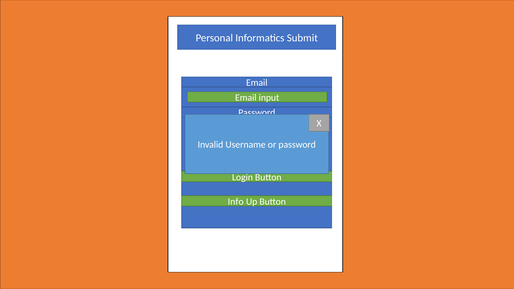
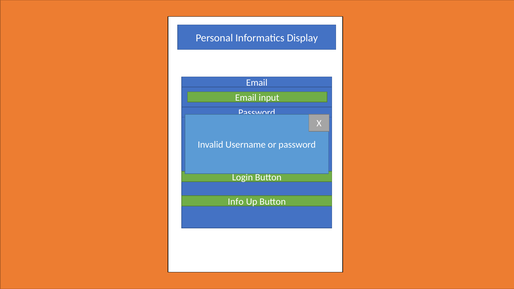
Informatics Submit: Submit -> Display (302, 38)
